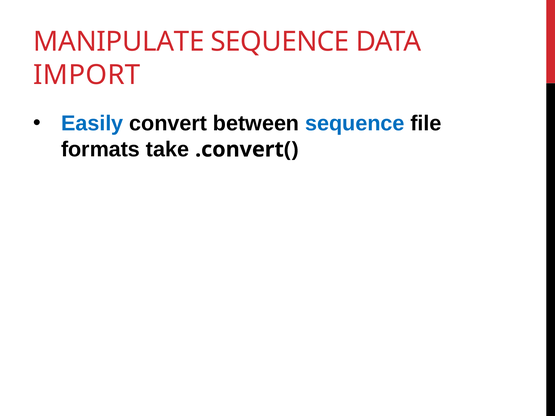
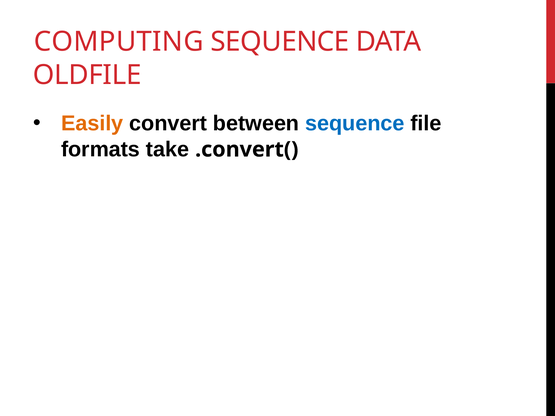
MANIPULATE: MANIPULATE -> COMPUTING (119, 42)
IMPORT: IMPORT -> OLDFILE (87, 75)
Easily colour: blue -> orange (92, 124)
